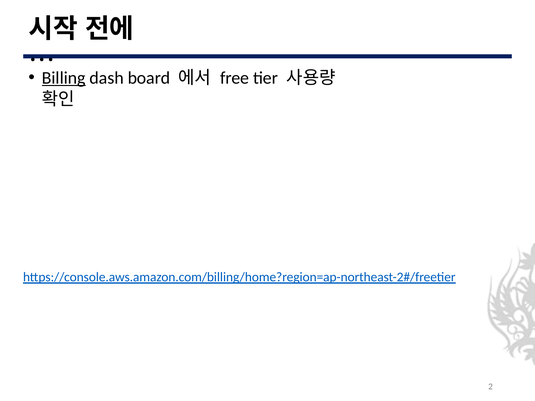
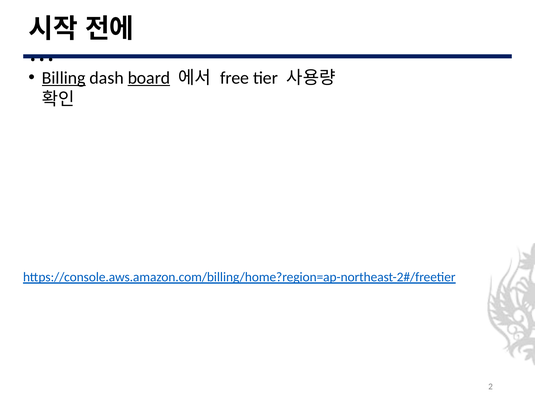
board underline: none -> present (149, 78)
